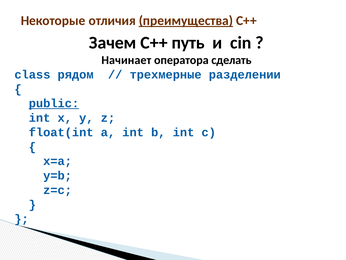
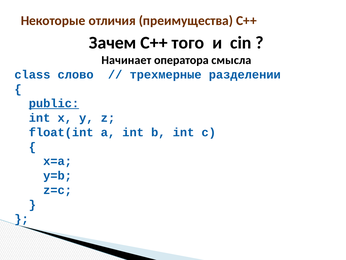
преимущества underline: present -> none (186, 21)
путь: путь -> того (188, 43)
сделать: сделать -> смысла (231, 60)
рядом: рядом -> слово (76, 74)
